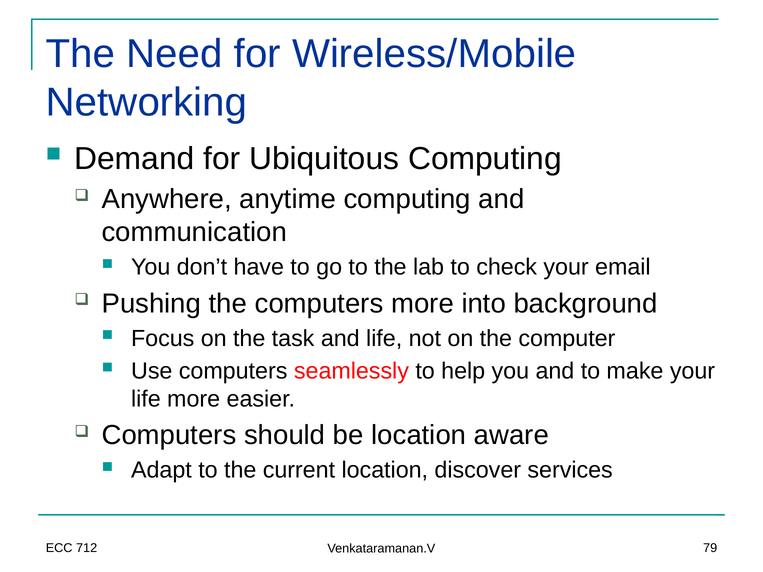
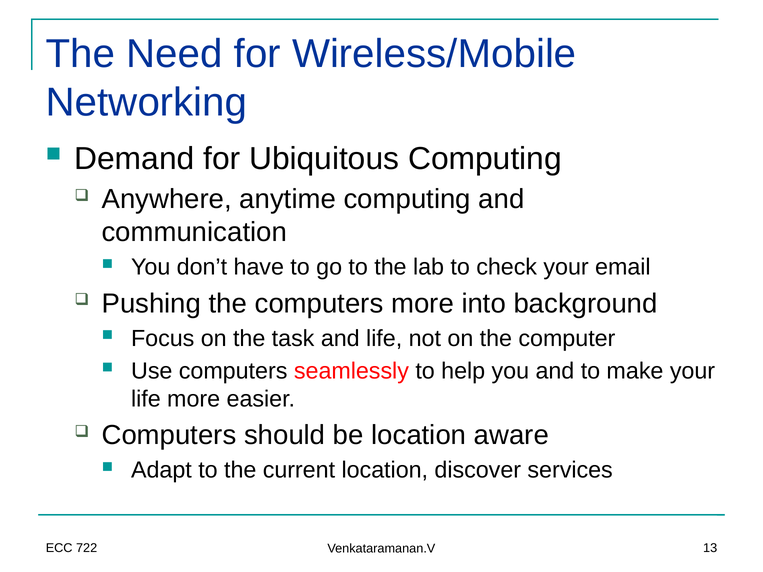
712: 712 -> 722 (87, 549)
79: 79 -> 13 (710, 549)
